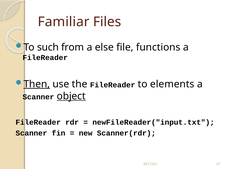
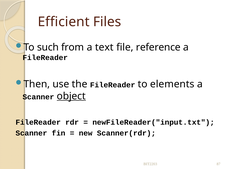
Familiar: Familiar -> Efficient (64, 22)
else: else -> text (104, 47)
functions: functions -> reference (158, 47)
Then underline: present -> none (37, 84)
